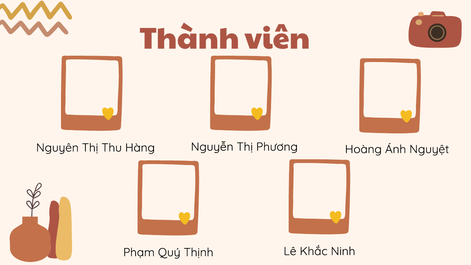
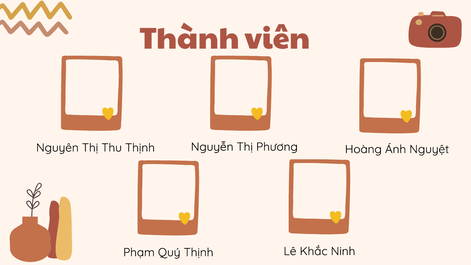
Thu Hàng: Hàng -> Thịnh (140, 148)
